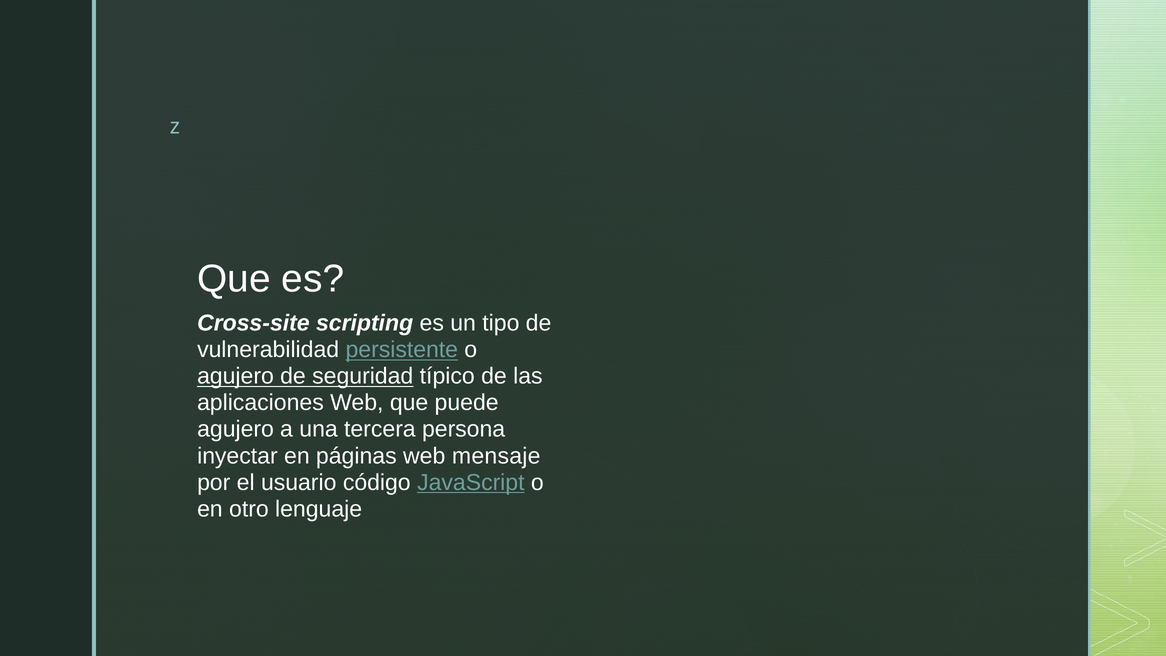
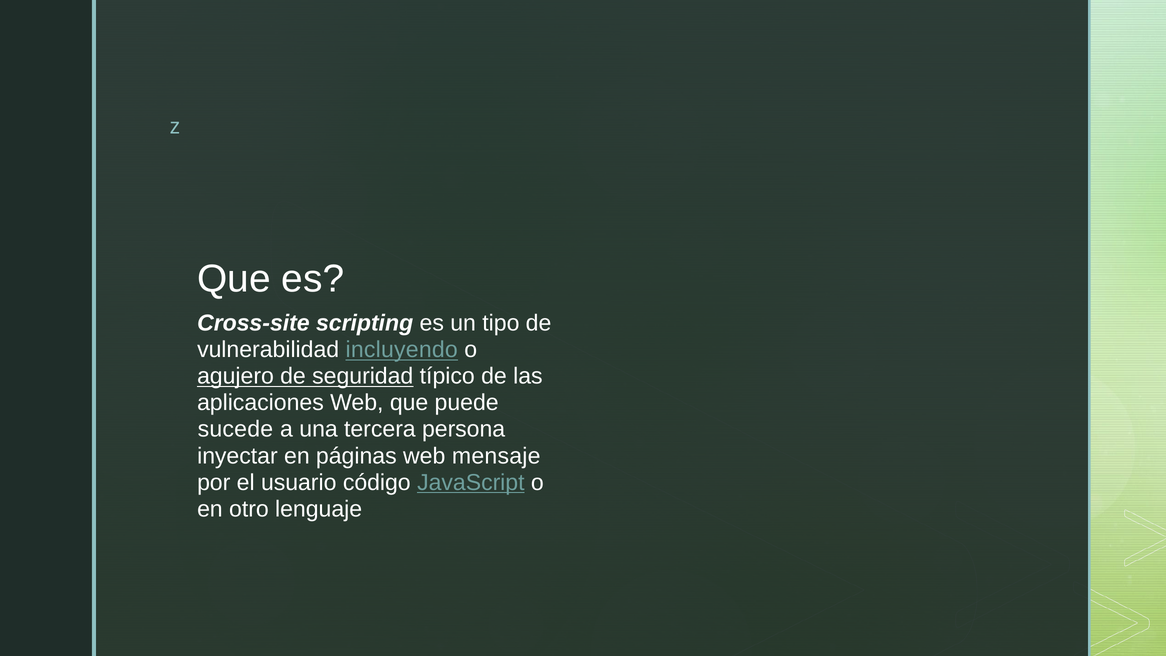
persistente: persistente -> incluyendo (402, 350)
agujero: agujero -> sucede (235, 429)
